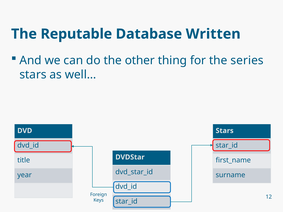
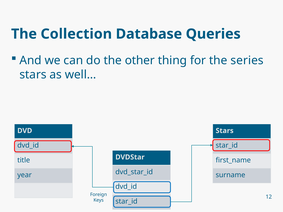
Reputable: Reputable -> Collection (76, 34)
Written: Written -> Queries (213, 34)
